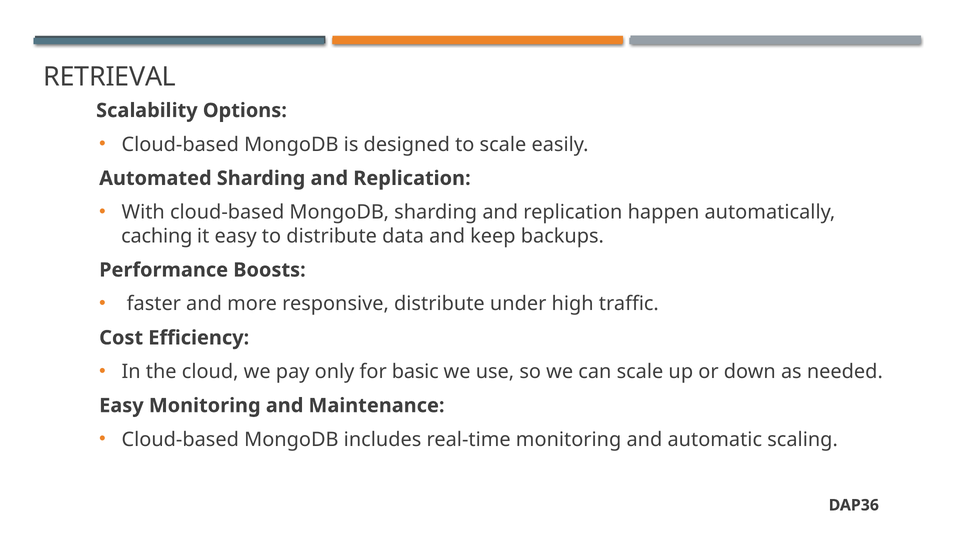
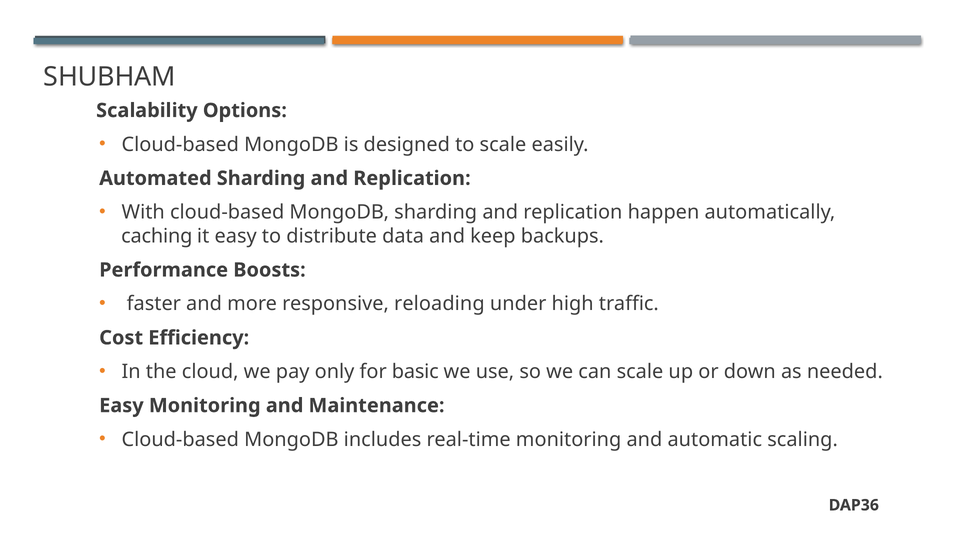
RETRIEVAL: RETRIEVAL -> SHUBHAM (110, 77)
responsive distribute: distribute -> reloading (439, 304)
